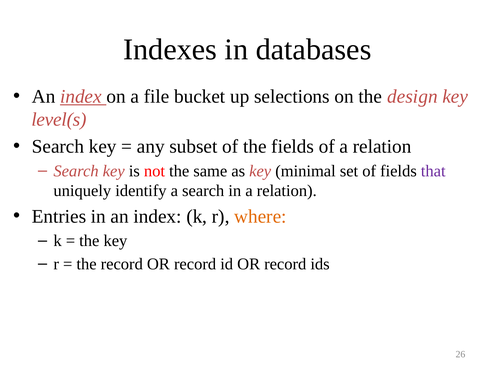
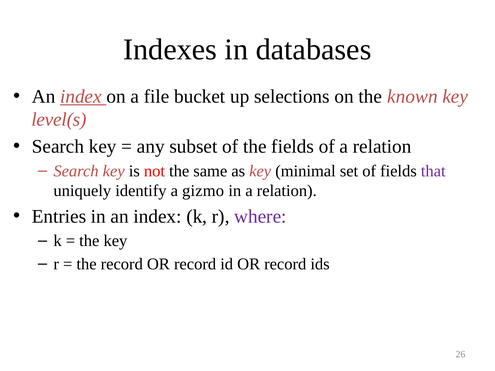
design: design -> known (412, 97)
a search: search -> gizmo (203, 191)
where colour: orange -> purple (260, 216)
